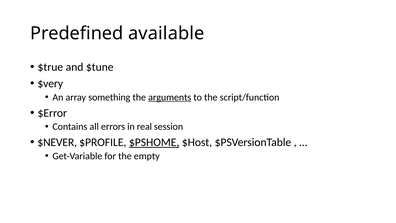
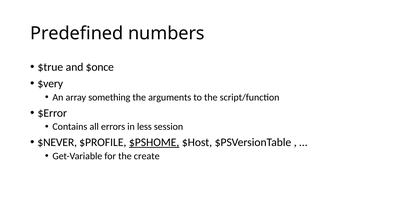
available: available -> numbers (166, 33)
$tune: $tune -> $once (100, 67)
arguments underline: present -> none (170, 97)
real: real -> less (144, 126)
empty: empty -> create (147, 156)
